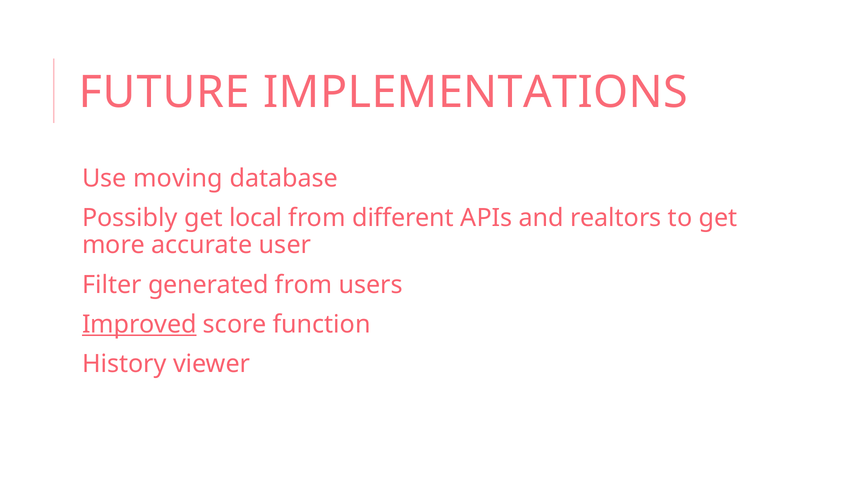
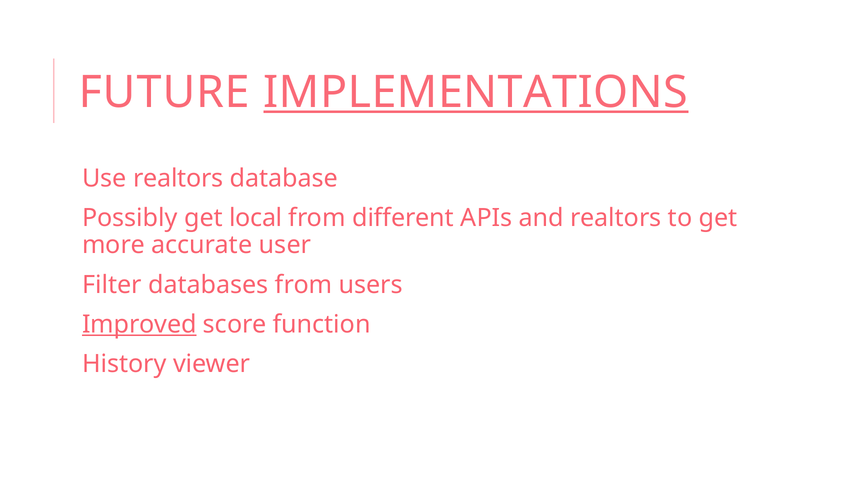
IMPLEMENTATIONS underline: none -> present (476, 92)
Use moving: moving -> realtors (178, 178)
generated: generated -> databases (208, 285)
